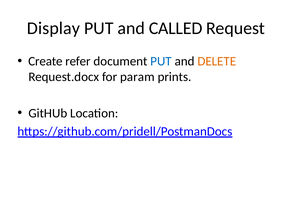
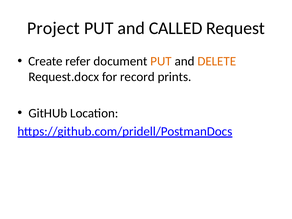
Display: Display -> Project (53, 28)
PUT colour: blue -> orange (161, 61)
param: param -> record (137, 77)
